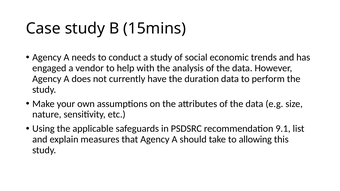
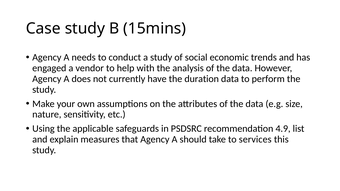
9.1: 9.1 -> 4.9 (283, 129)
allowing: allowing -> services (255, 140)
